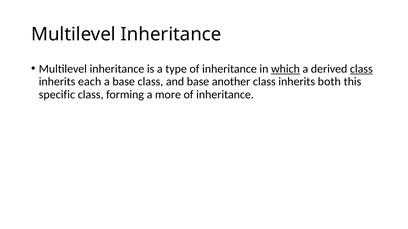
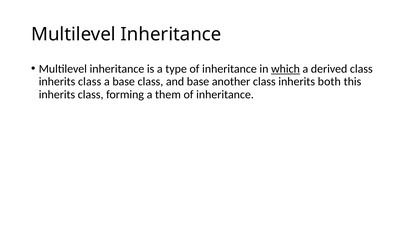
class underline: present -> none (361, 69)
each: each -> class (90, 82)
specific: specific -> inherits (57, 95)
more: more -> them (168, 95)
